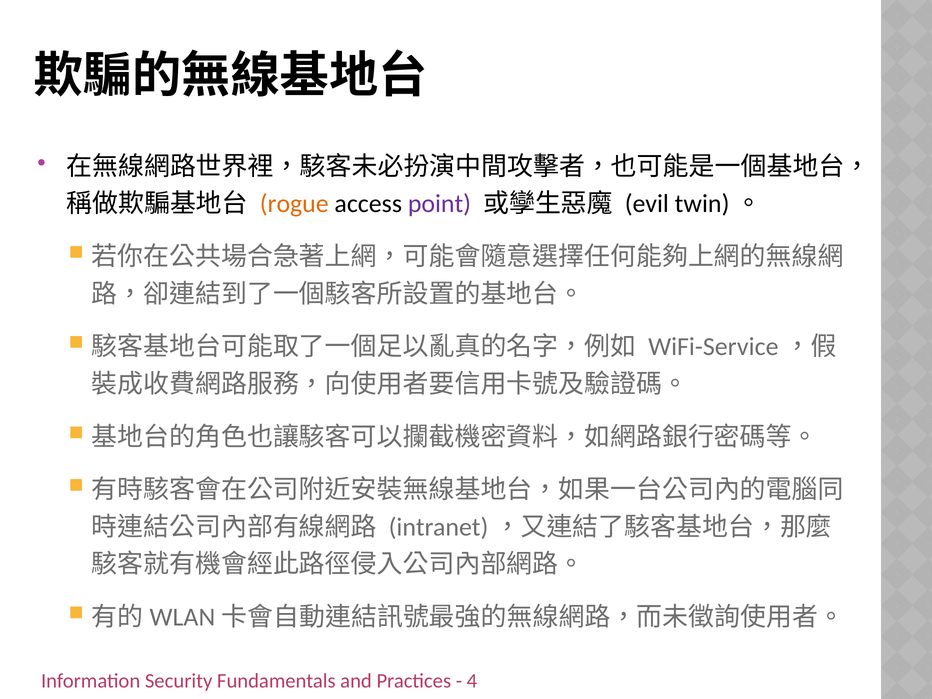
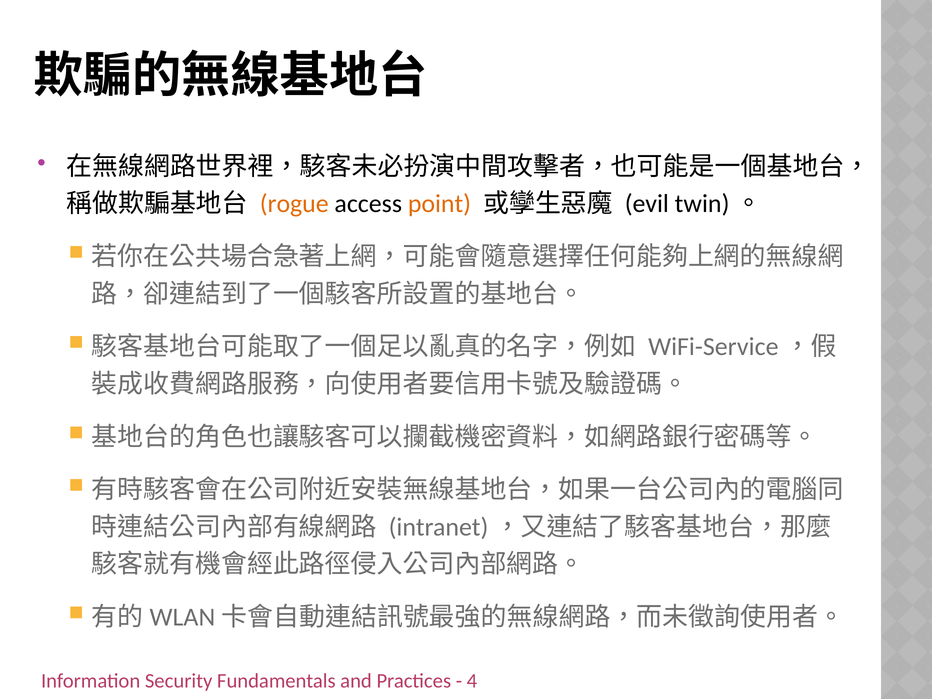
point colour: purple -> orange (439, 204)
